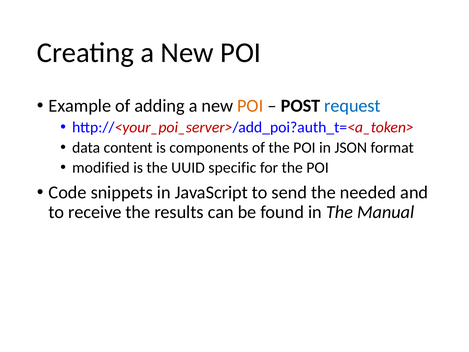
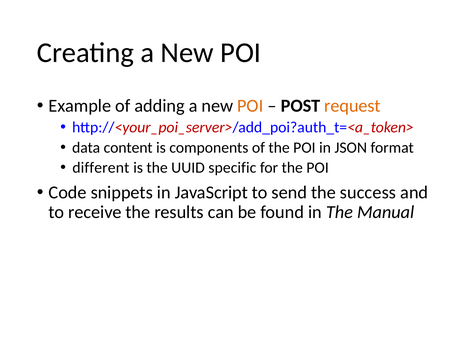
request colour: blue -> orange (352, 106)
modified: modified -> different (101, 168)
needed: needed -> success (368, 192)
